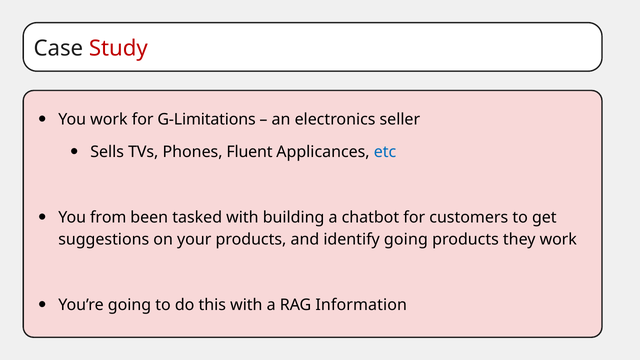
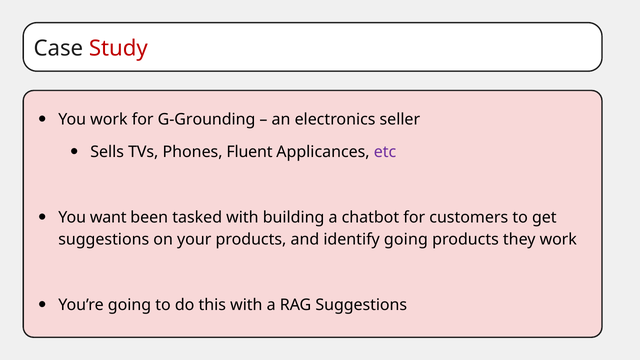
G-Limitations: G-Limitations -> G-Grounding (207, 119)
etc colour: blue -> purple (385, 152)
from: from -> want (108, 218)
RAG Information: Information -> Suggestions (361, 305)
